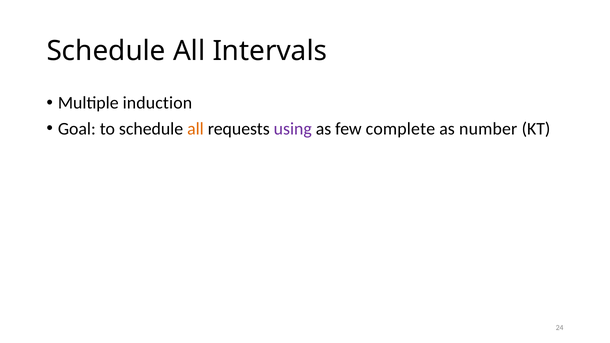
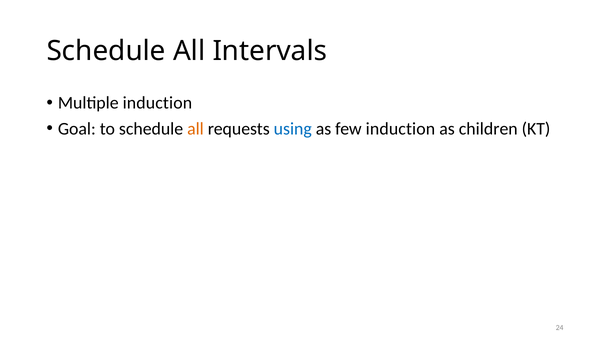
using colour: purple -> blue (293, 129)
few complete: complete -> induction (400, 129)
number: number -> children (488, 129)
